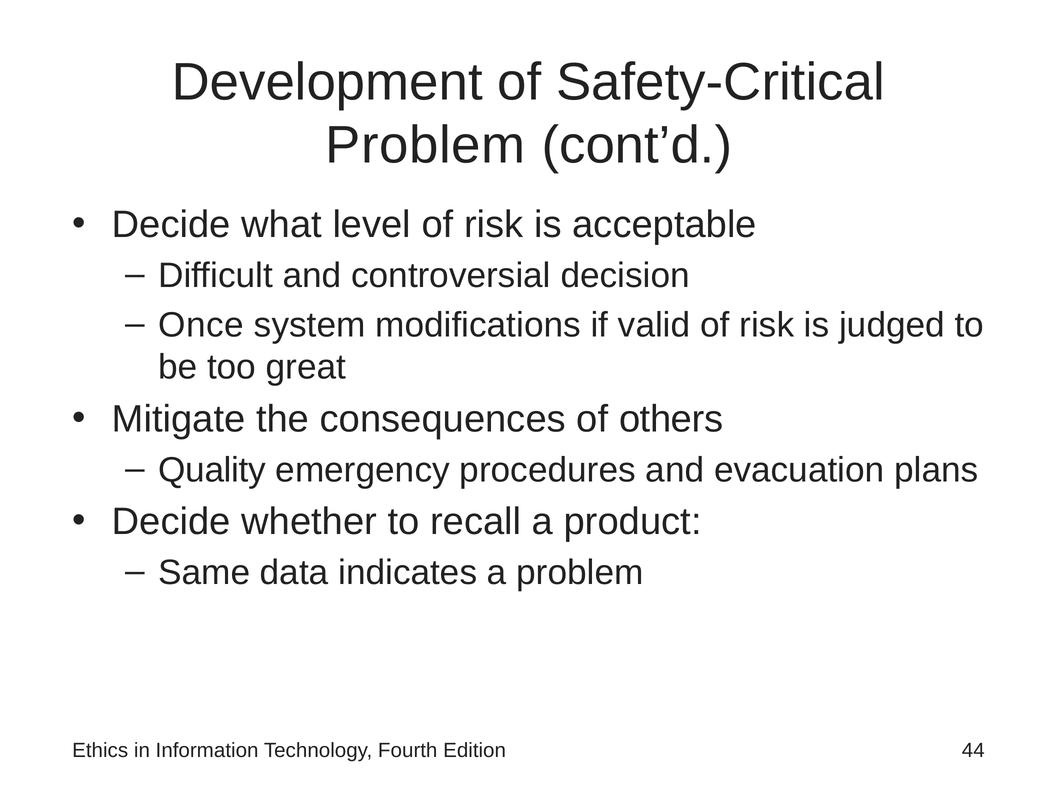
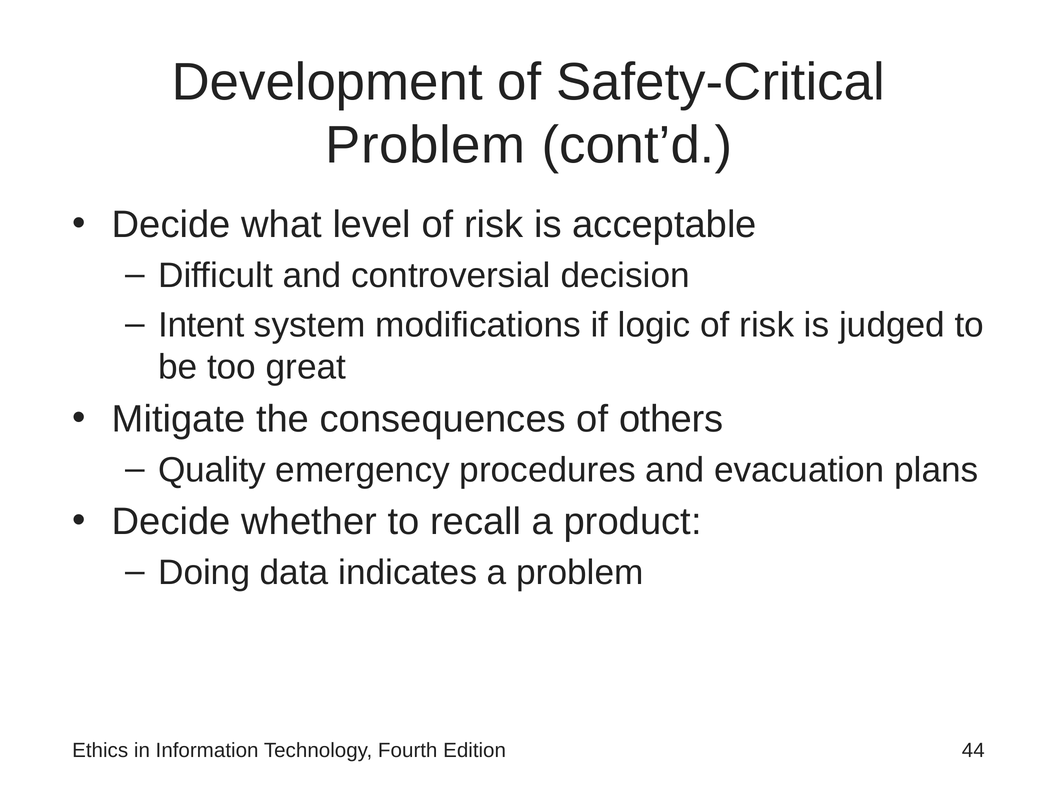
Once: Once -> Intent (201, 325)
valid: valid -> logic (654, 325)
Same: Same -> Doing (204, 573)
